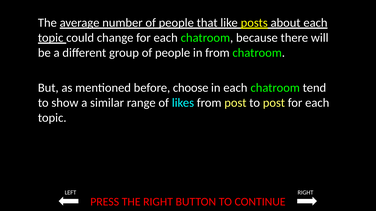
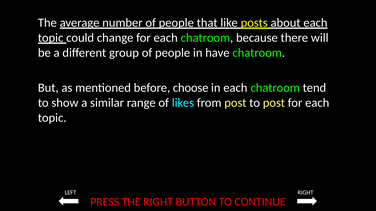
in from: from -> have (217, 53)
